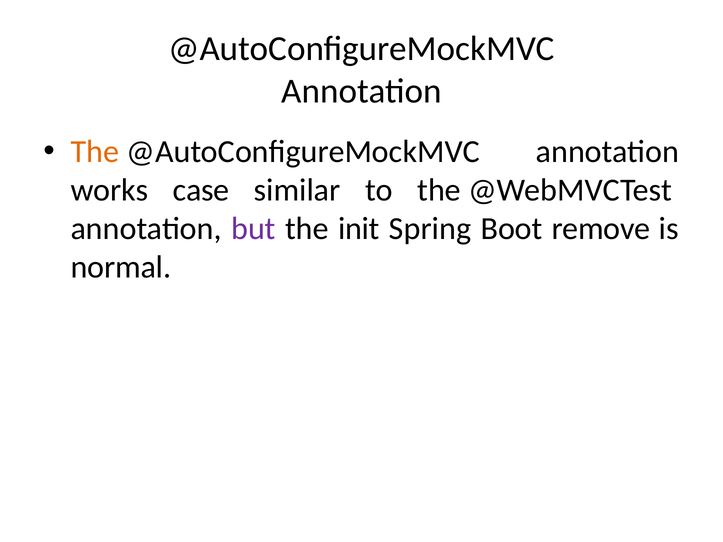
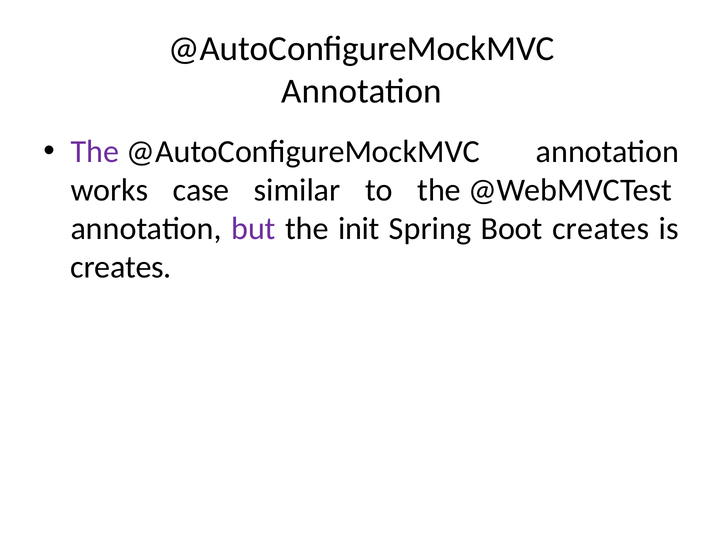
The colour: orange -> purple (95, 152)
Boot remove: remove -> creates (601, 229)
normal: normal -> creates (121, 267)
